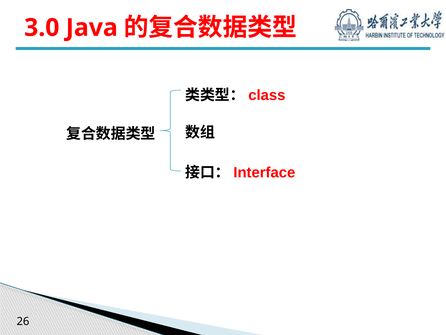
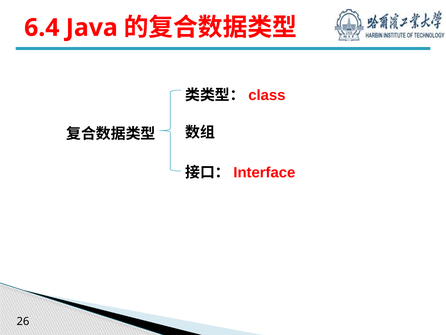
3.0: 3.0 -> 6.4 (42, 28)
